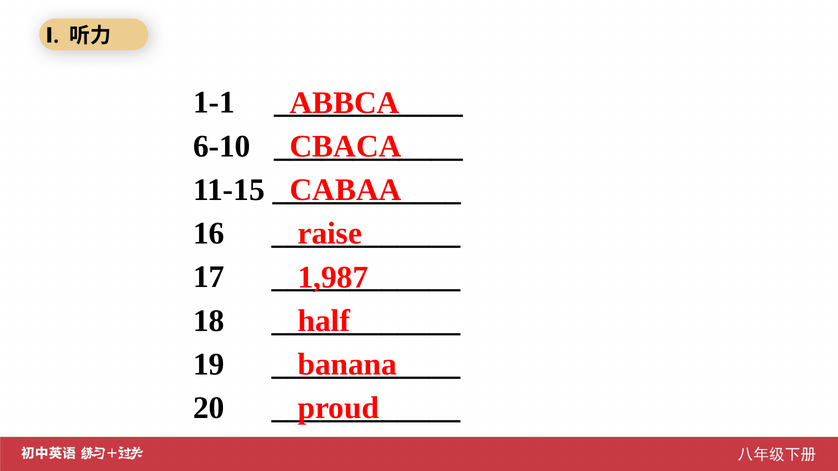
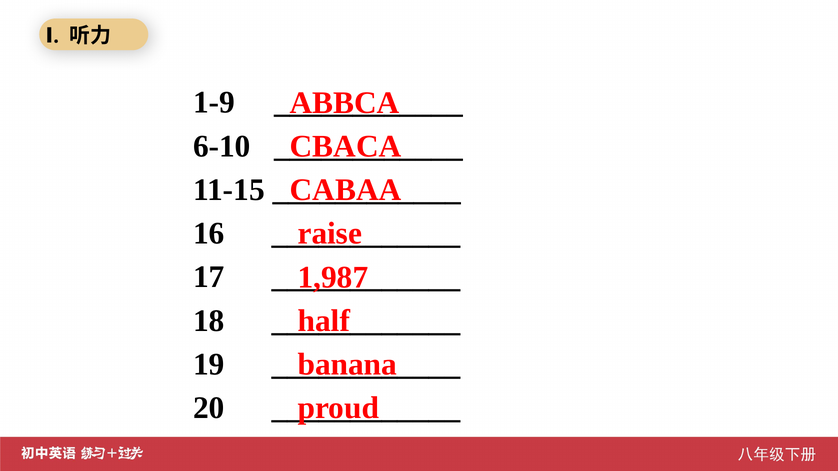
1-1: 1-1 -> 1-9 (214, 103)
